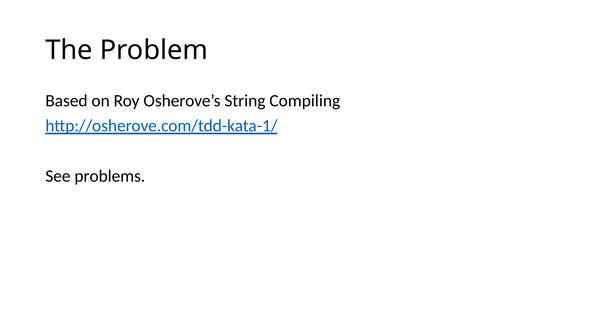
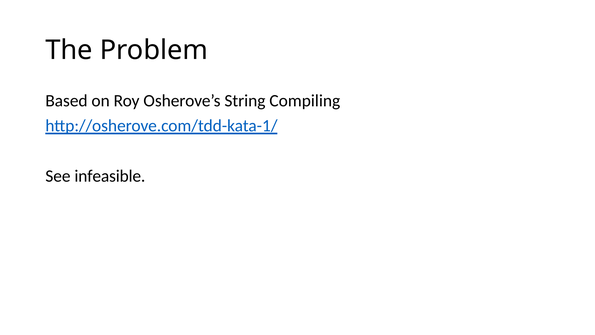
problems: problems -> infeasible (110, 176)
